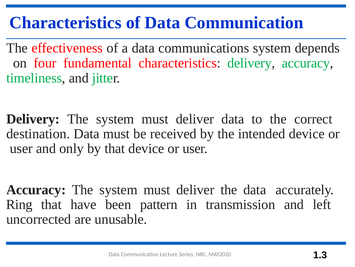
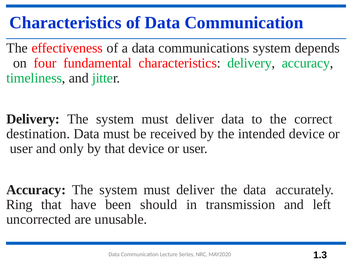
pattern: pattern -> should (159, 204)
